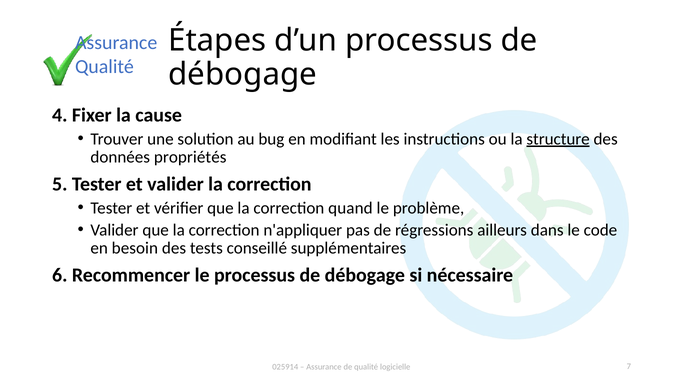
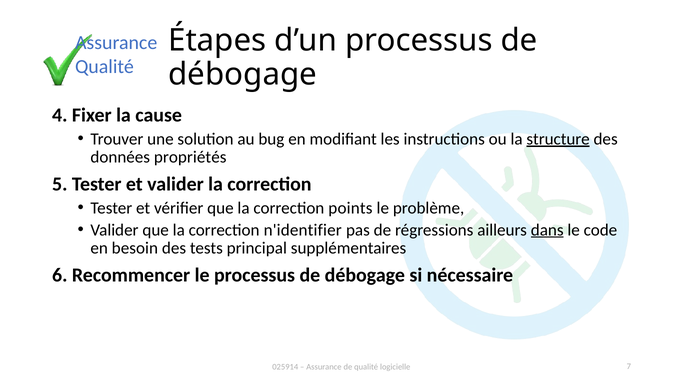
quand: quand -> points (350, 208)
n'appliquer: n'appliquer -> n'identifier (303, 230)
dans underline: none -> present (547, 230)
conseillé: conseillé -> principal (257, 248)
